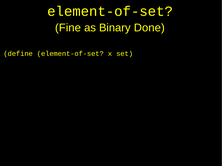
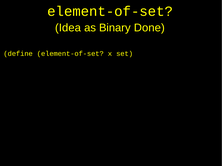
Fine: Fine -> Idea (68, 28)
